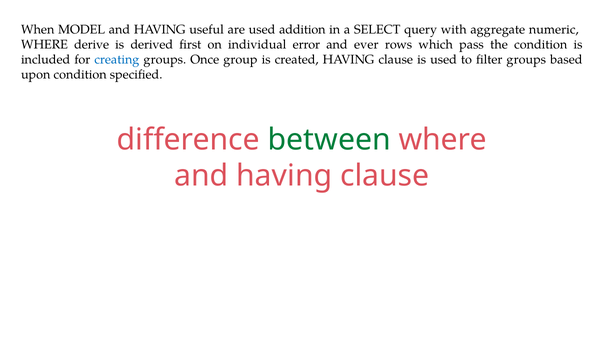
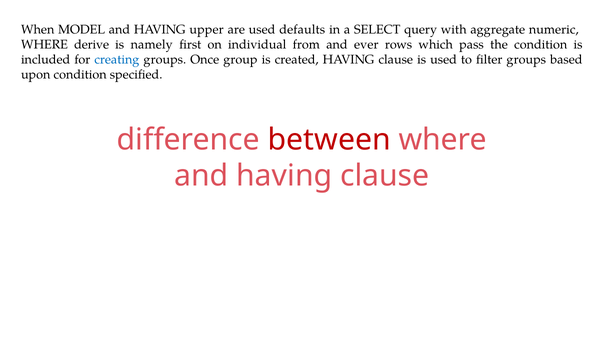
useful: useful -> upper (207, 29)
addition: addition -> defaults (302, 29)
derived: derived -> namely (152, 44)
error: error -> from (306, 44)
between colour: green -> red (329, 139)
